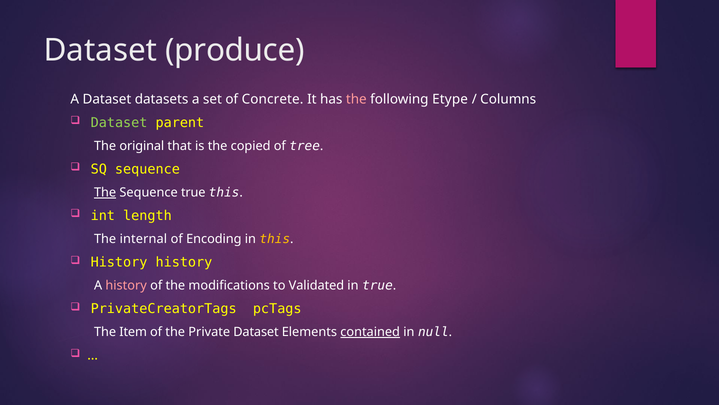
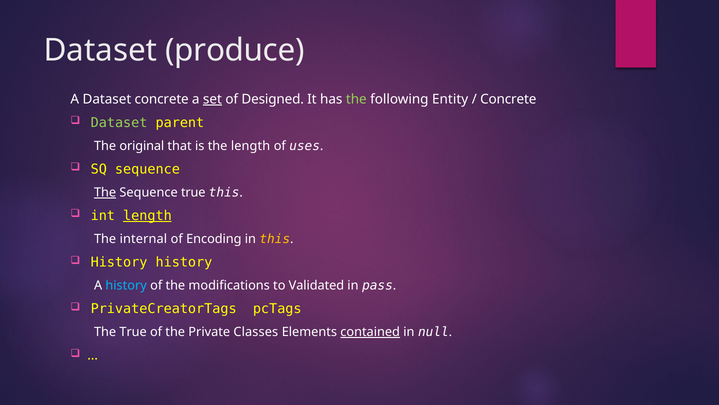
Dataset datasets: datasets -> concrete (162, 99)
set underline: none -> present (212, 99)
Concrete: Concrete -> Designed (273, 99)
the colour: pink -> light green (356, 99)
Etype: Etype -> Entity (450, 99)
Columns: Columns -> Concrete (508, 99)
the copied: copied -> length (251, 146)
tree: tree -> uses (305, 146)
length underline: none -> present (147, 216)
history colour: pink -> light blue (126, 285)
in true: true -> pass (377, 285)
The Item: Item -> True (133, 332)
Private Dataset: Dataset -> Classes (256, 332)
